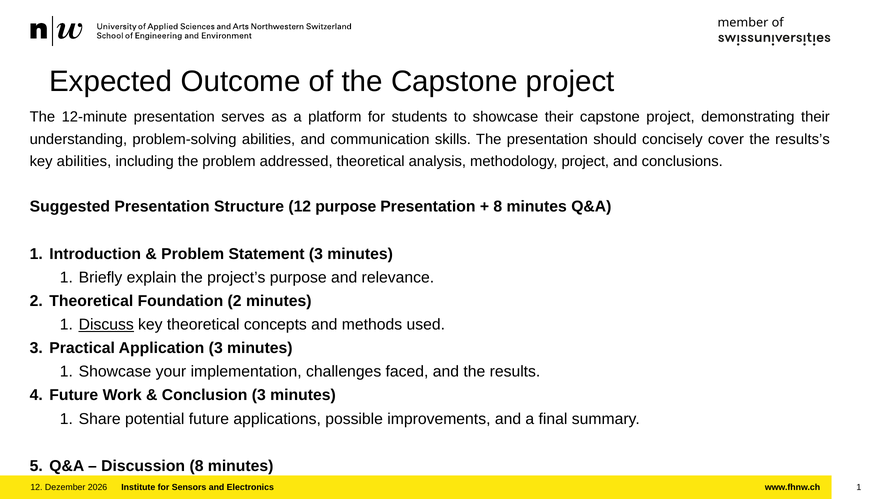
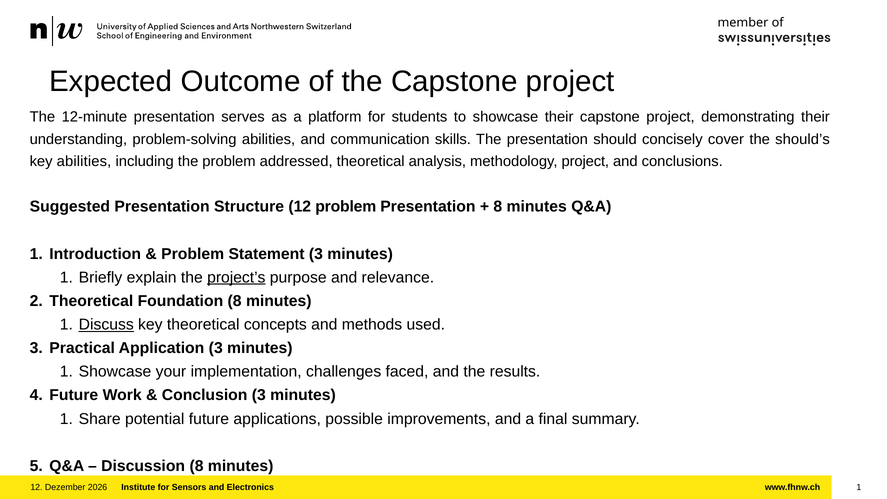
results’s: results’s -> should’s (803, 139)
12 purpose: purpose -> problem (346, 207)
project’s underline: none -> present (236, 277)
Foundation 2: 2 -> 8 (235, 301)
